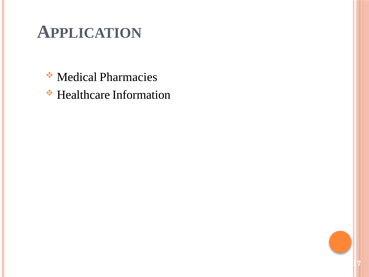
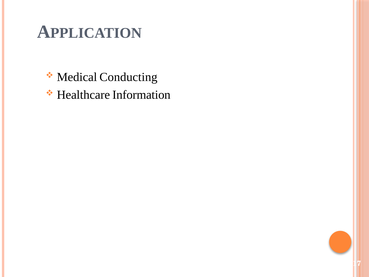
Pharmacies: Pharmacies -> Conducting (128, 77)
